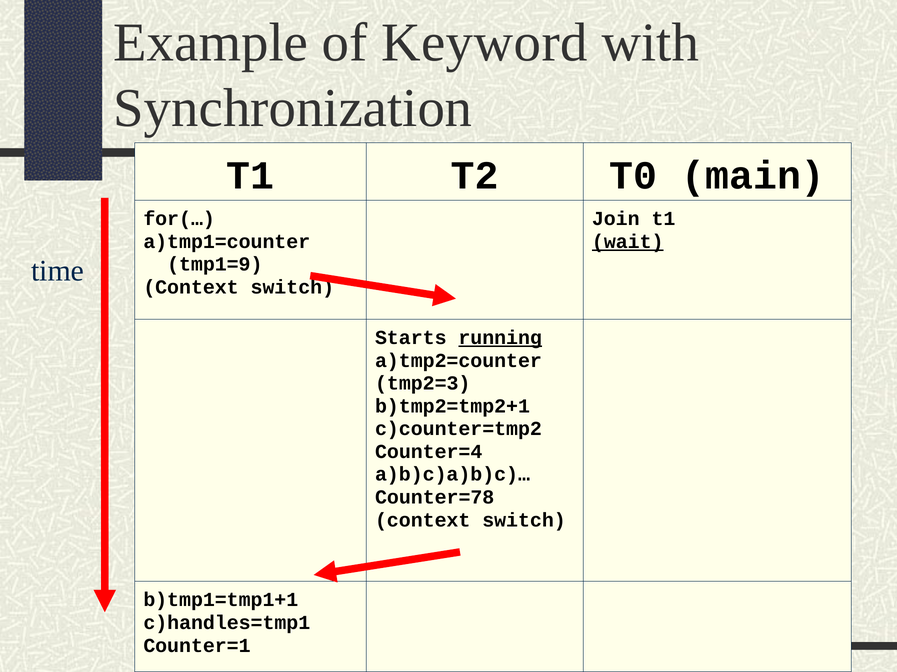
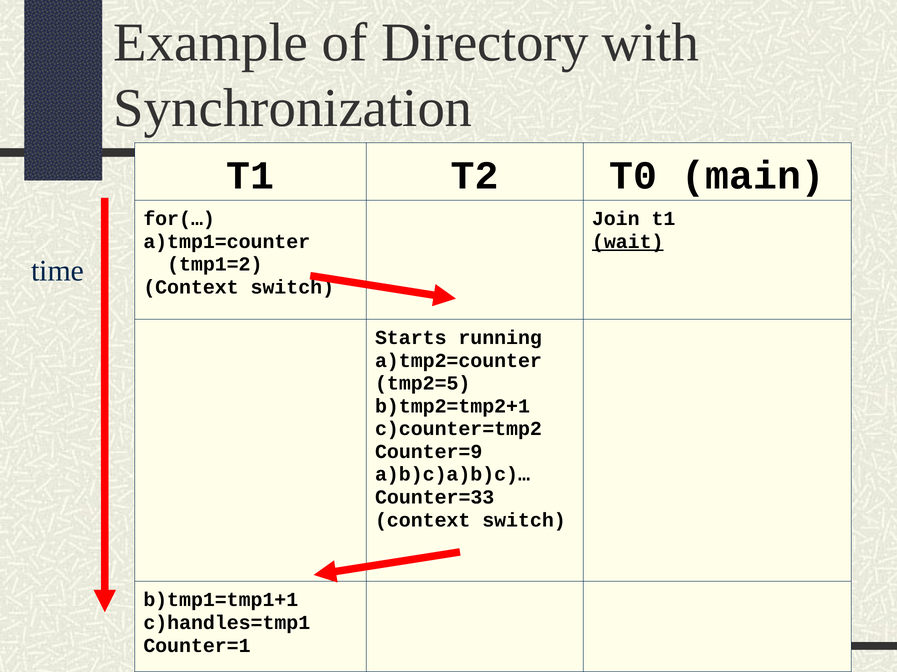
Keyword: Keyword -> Directory (485, 43)
tmp1=9: tmp1=9 -> tmp1=2 (215, 265)
running underline: present -> none (500, 338)
tmp2=3: tmp2=3 -> tmp2=5 (423, 384)
Counter=4: Counter=4 -> Counter=9 (429, 452)
Counter=78: Counter=78 -> Counter=33 (435, 498)
